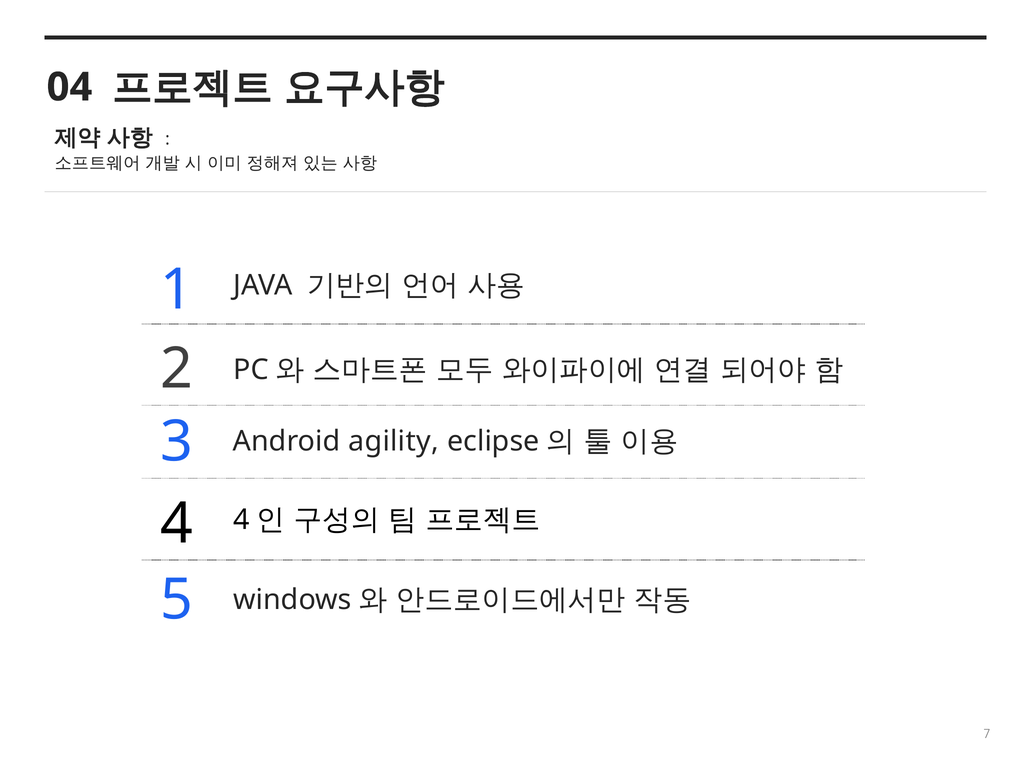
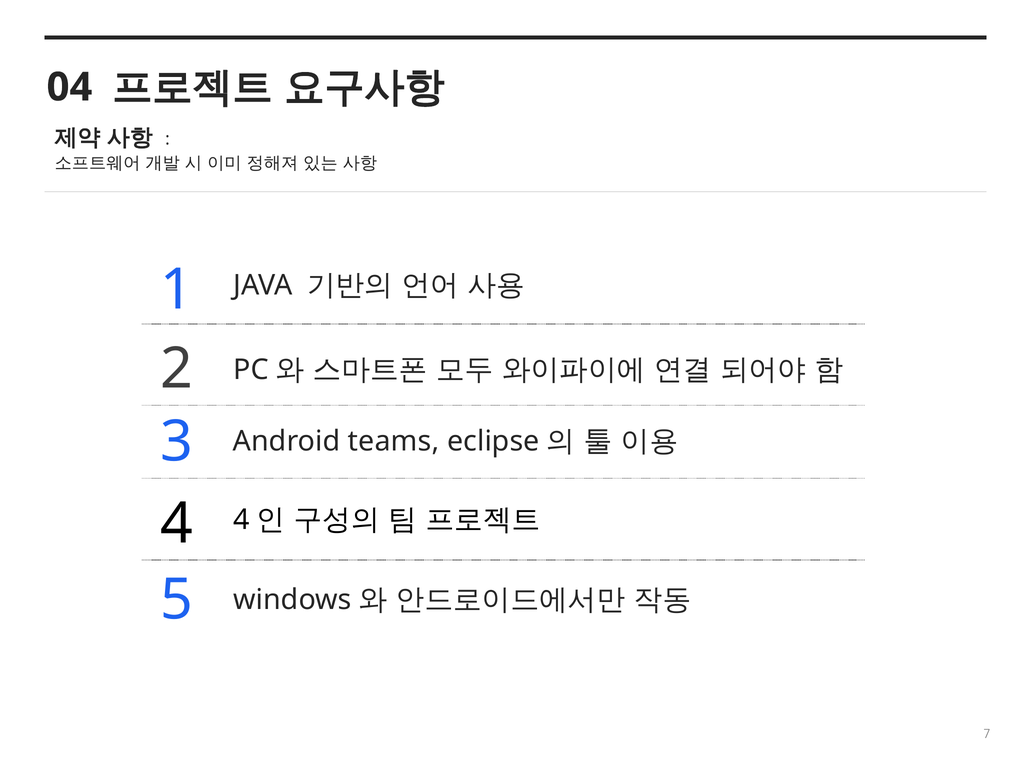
agility: agility -> teams (394, 441)
